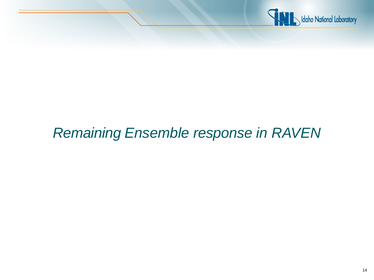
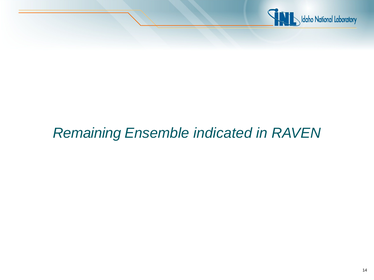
response: response -> indicated (223, 133)
